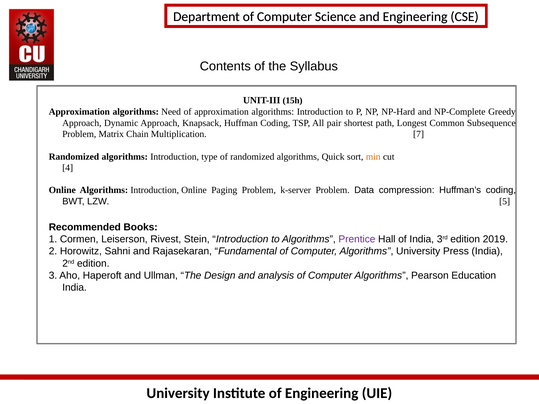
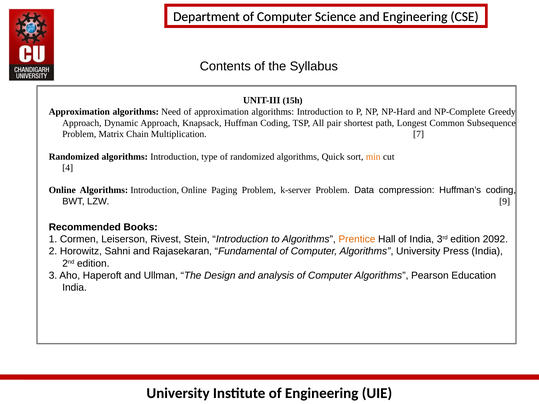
5: 5 -> 9 (505, 201)
Prentice colour: purple -> orange (357, 239)
2019: 2019 -> 2092 (495, 239)
